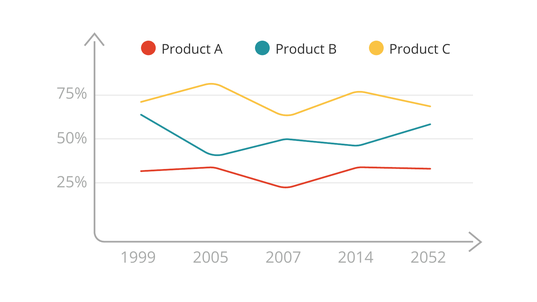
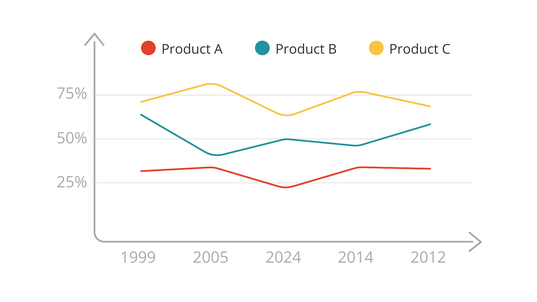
2007: 2007 -> 2024 (283, 258)
2052: 2052 -> 2012 (428, 258)
